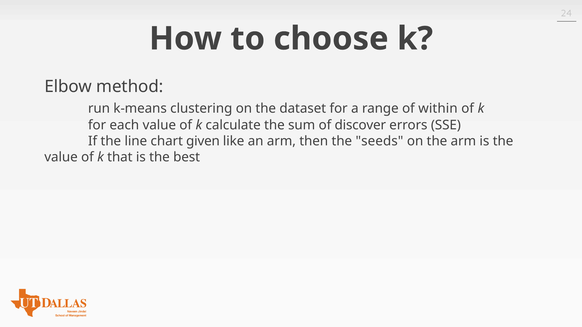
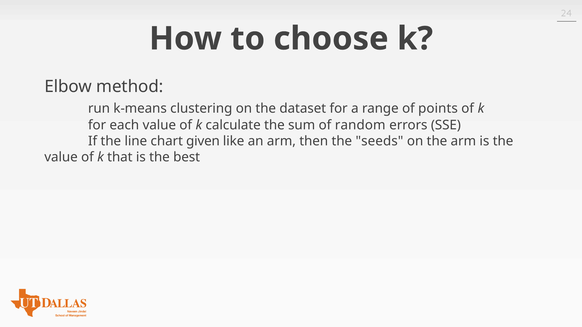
within: within -> points (438, 108)
discover: discover -> random (360, 125)
